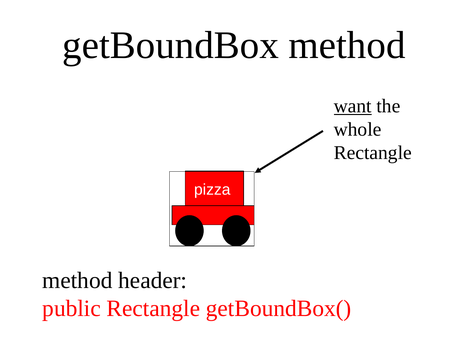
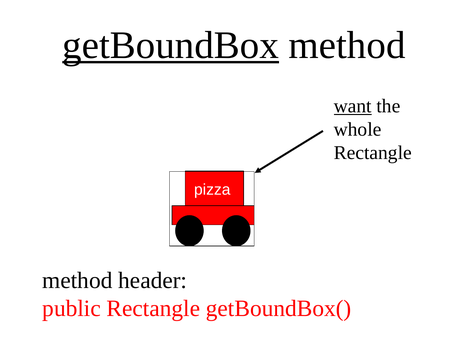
getBoundBox underline: none -> present (171, 45)
